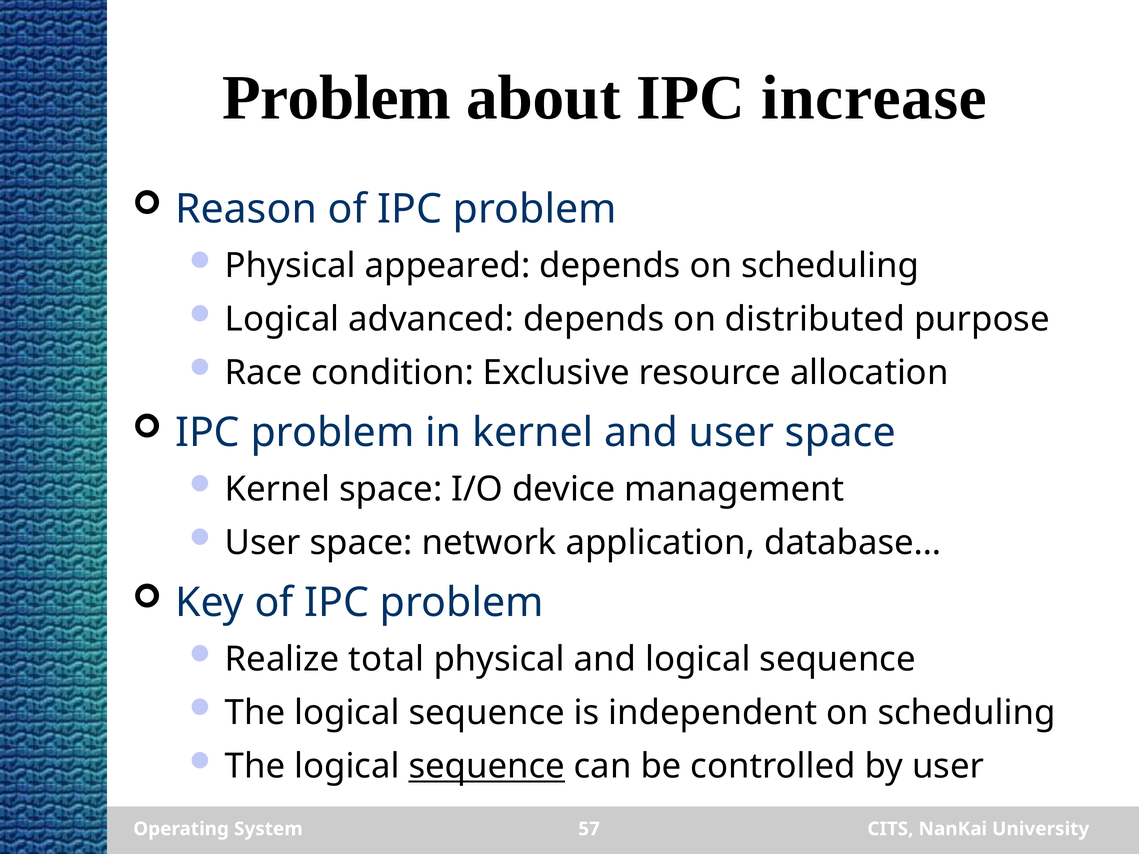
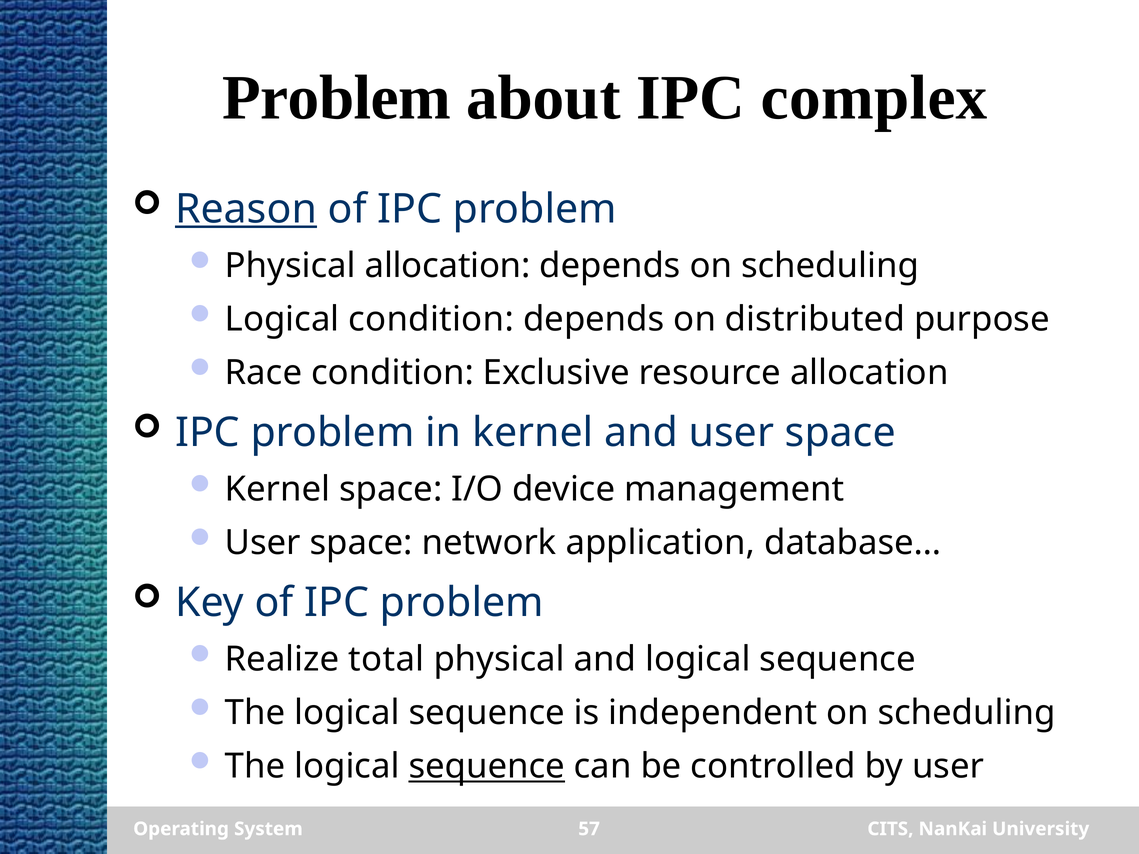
increase: increase -> complex (874, 98)
Reason underline: none -> present (246, 209)
Physical appeared: appeared -> allocation (448, 266)
Logical advanced: advanced -> condition (431, 319)
